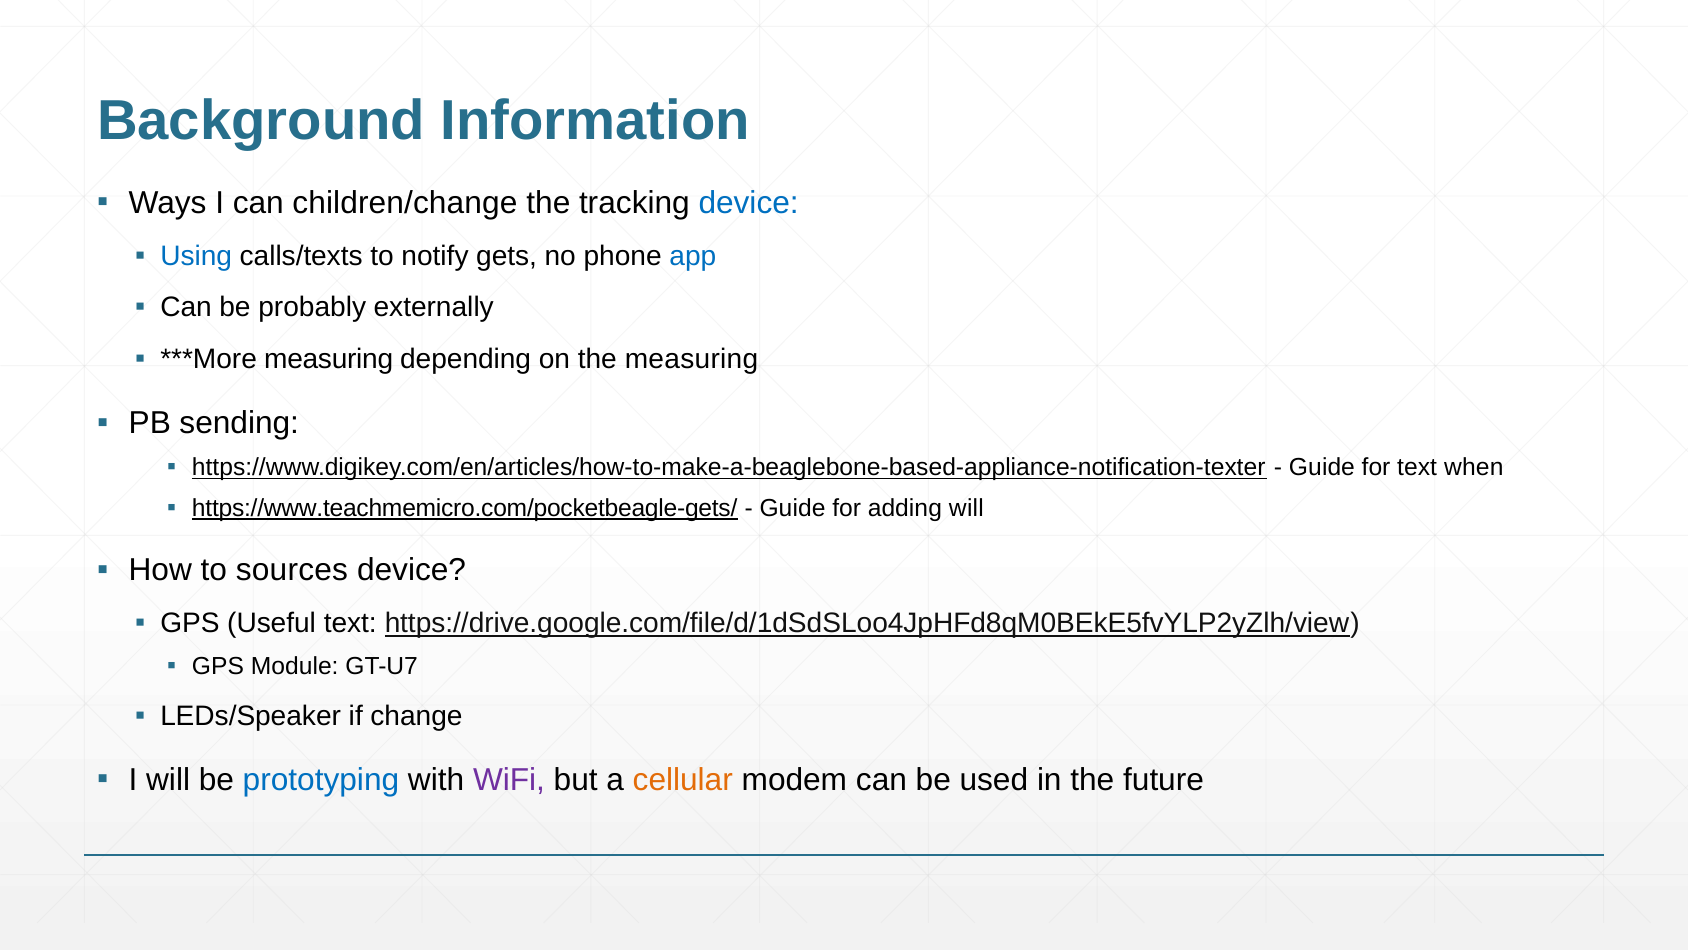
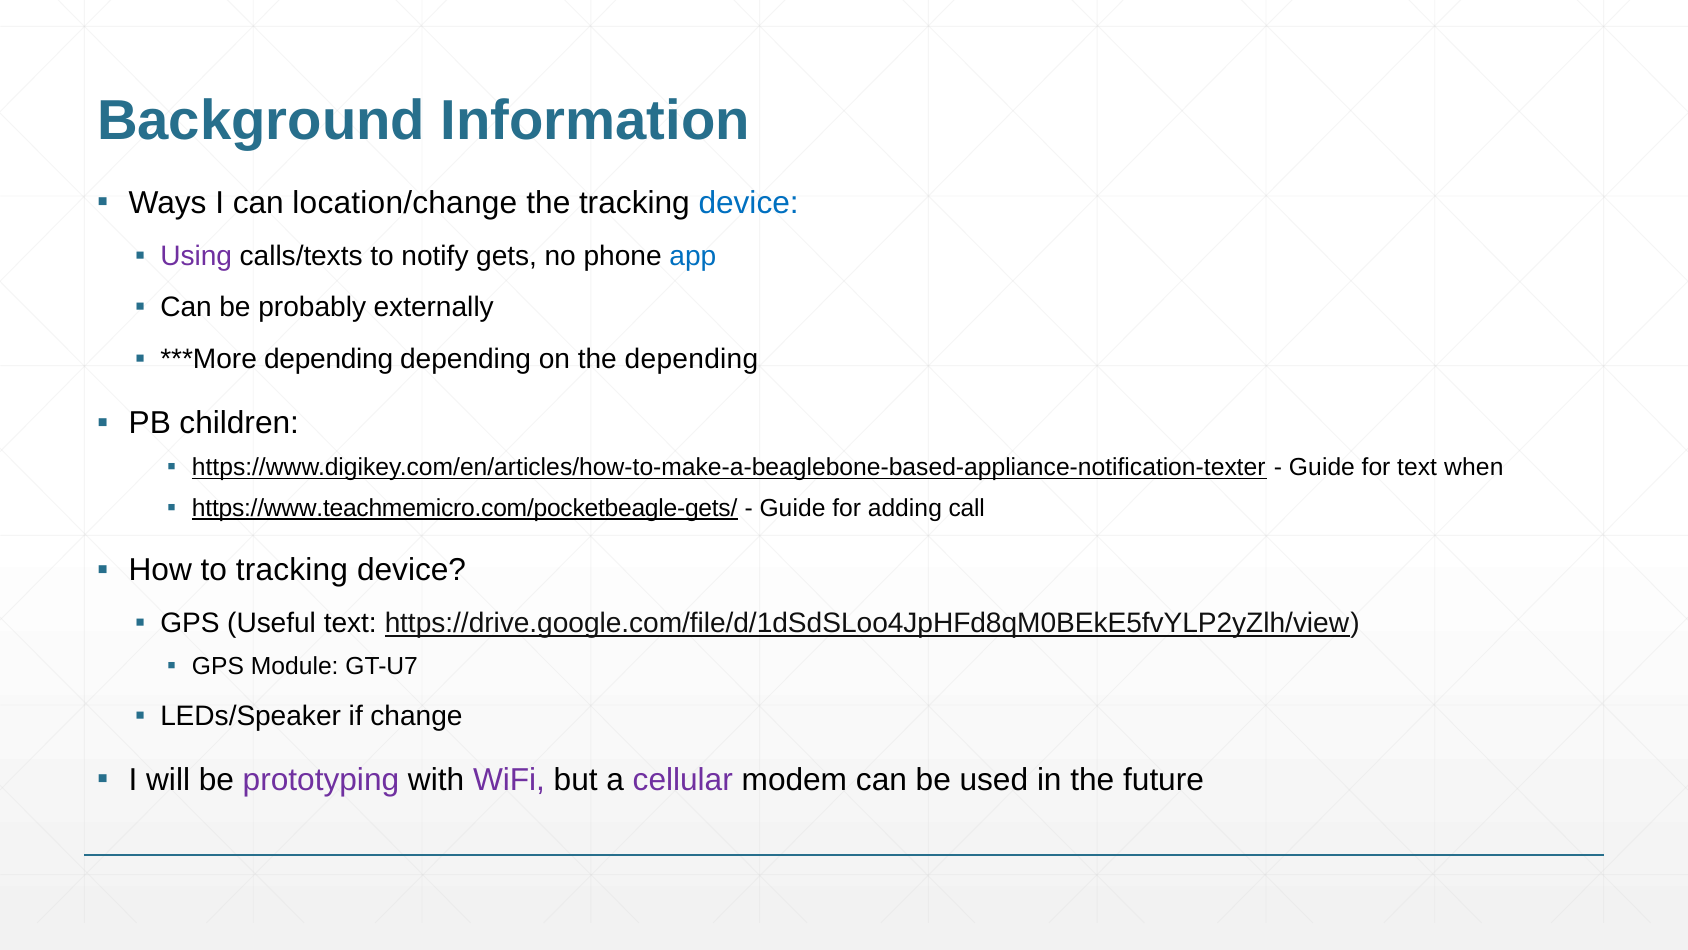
children/change: children/change -> location/change (405, 203)
Using colour: blue -> purple (196, 256)
measuring: measuring -> depending (329, 359)
the measuring: measuring -> depending (691, 359)
sending: sending -> children (239, 423)
adding will: will -> call (967, 508)
to sources: sources -> tracking (292, 570)
prototyping colour: blue -> purple (321, 779)
cellular colour: orange -> purple (683, 779)
